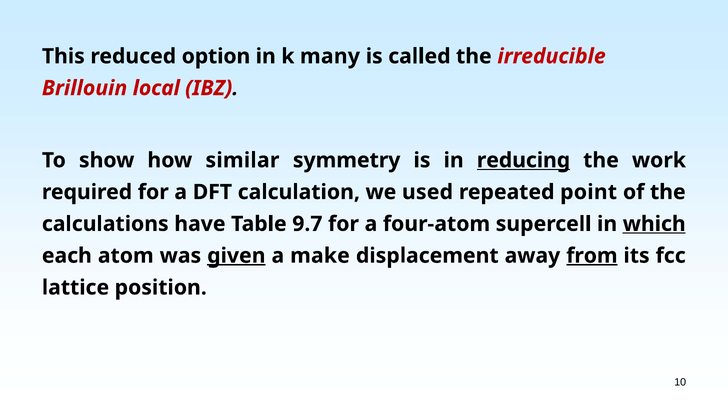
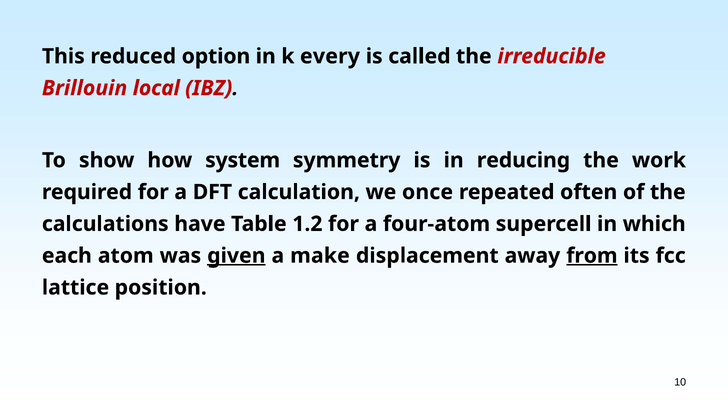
many: many -> every (330, 56)
similar: similar -> system (243, 160)
reducing underline: present -> none (523, 160)
used: used -> once (428, 192)
point: point -> often (589, 192)
9.7: 9.7 -> 1.2 (307, 224)
which underline: present -> none (654, 224)
